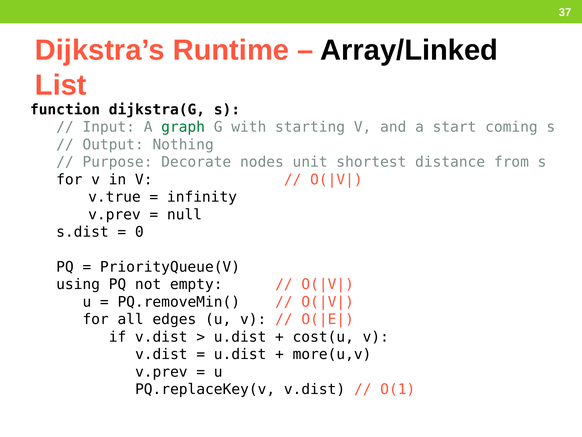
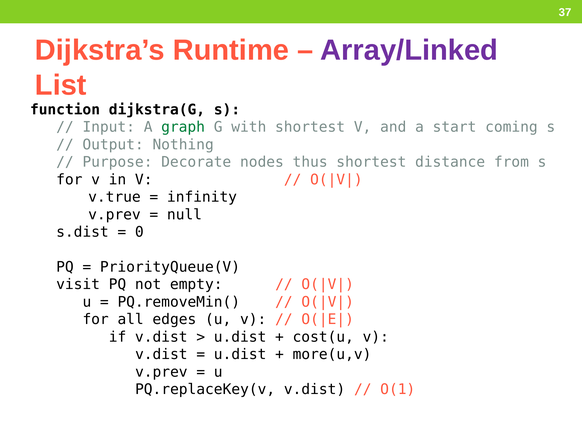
Array/Linked colour: black -> purple (409, 50)
with starting: starting -> shortest (310, 127)
unit: unit -> thus (310, 162)
using: using -> visit (78, 284)
